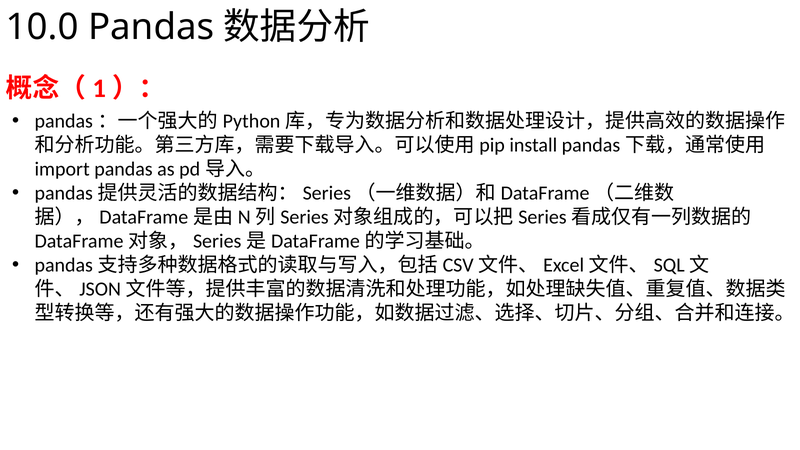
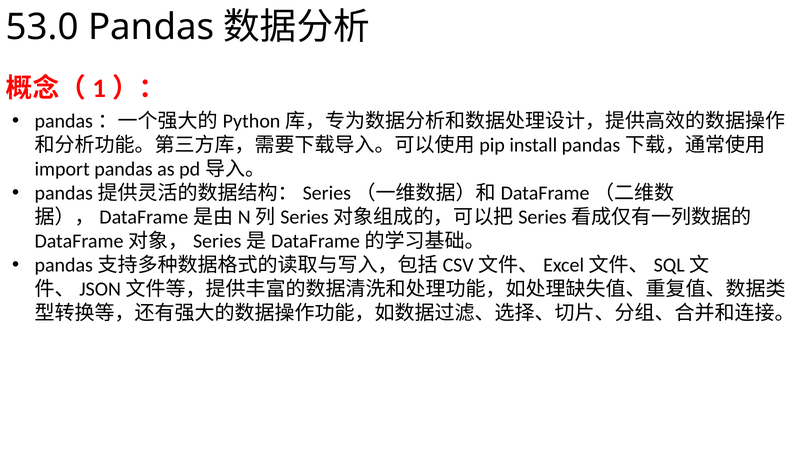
10.0: 10.0 -> 53.0 (42, 27)
